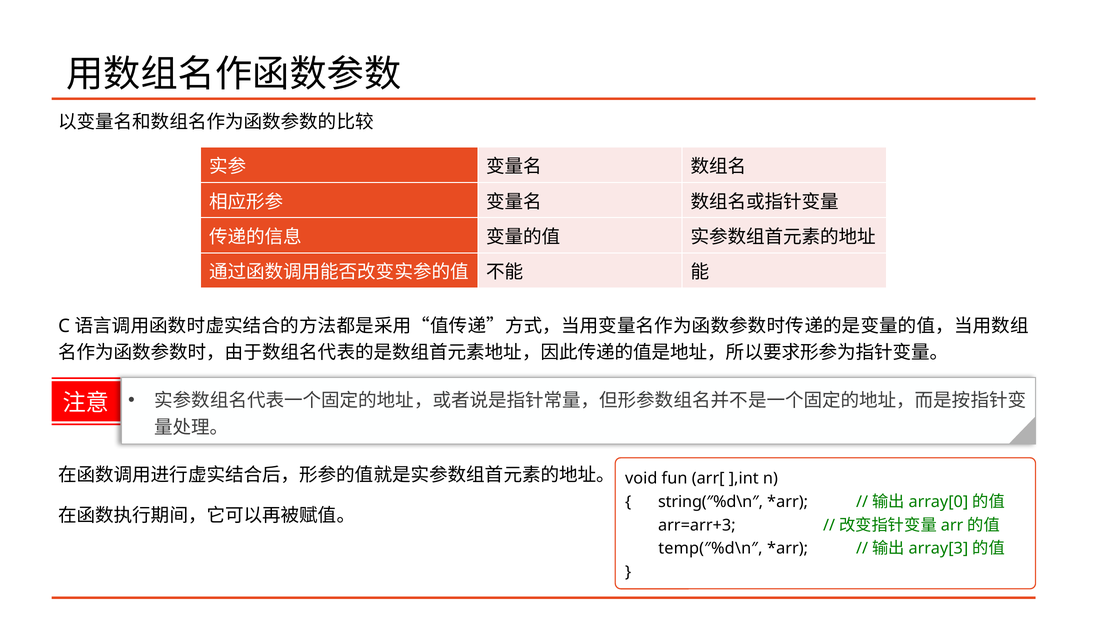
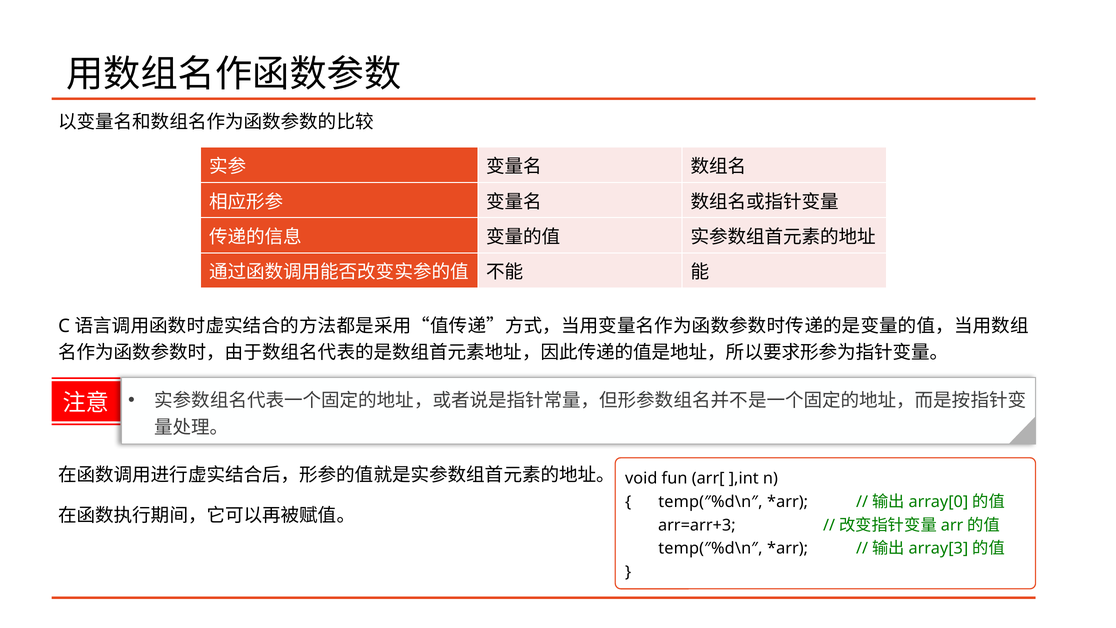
string(″%d\n″: string(″%d\n″ -> temp(″%d\n″ (710, 502)
